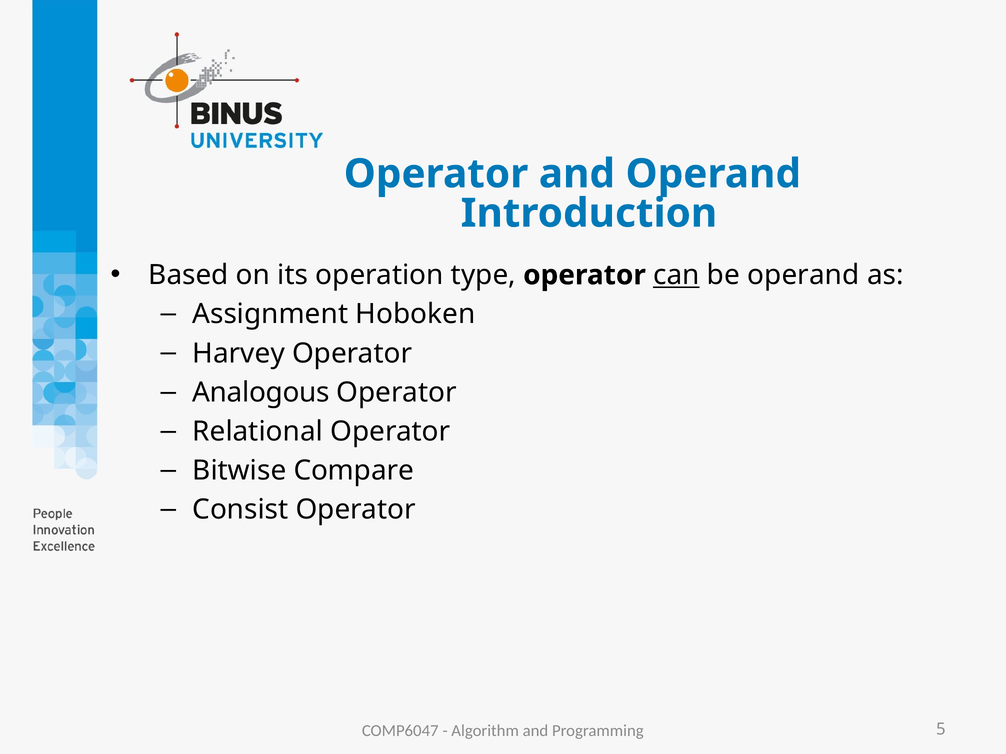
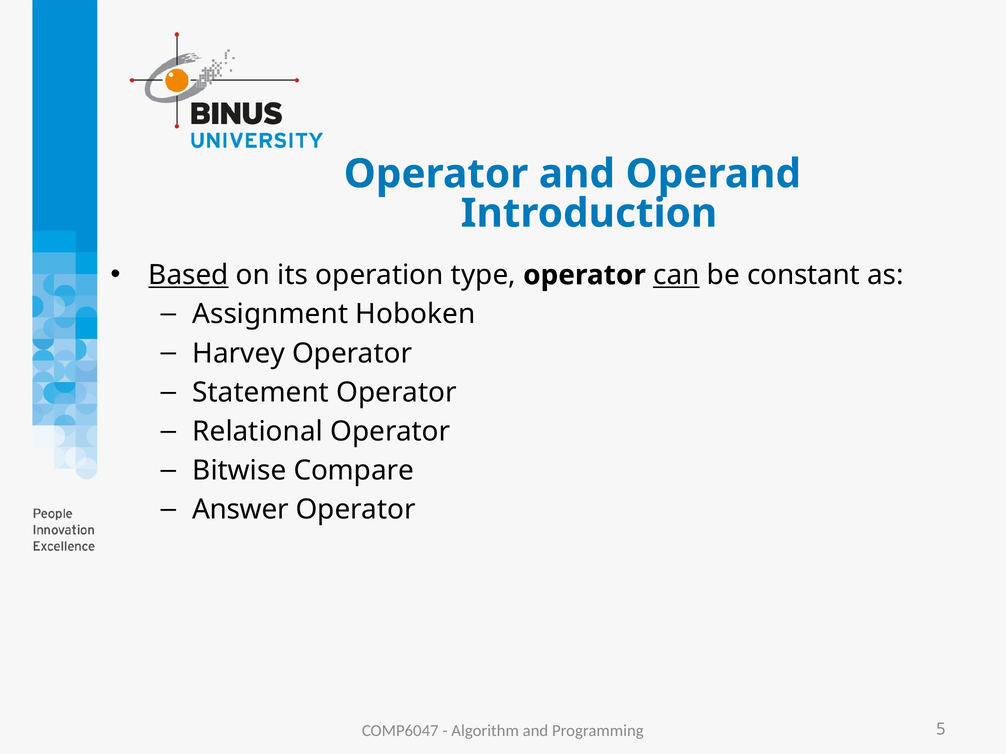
Based underline: none -> present (189, 275)
be operand: operand -> constant (804, 275)
Analogous: Analogous -> Statement (261, 393)
Consist: Consist -> Answer (240, 510)
